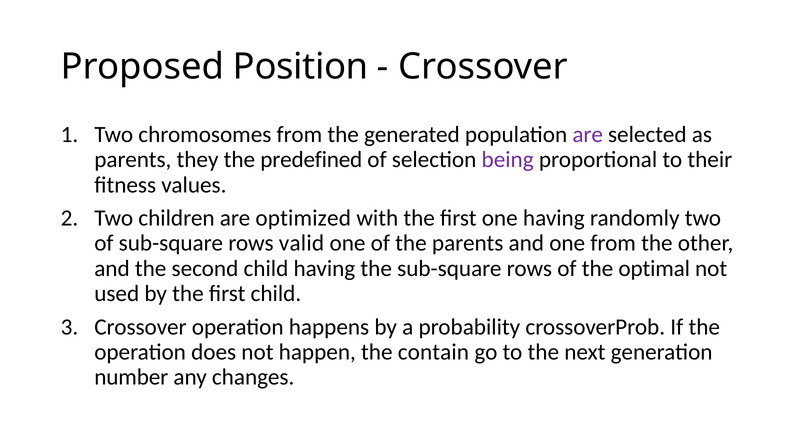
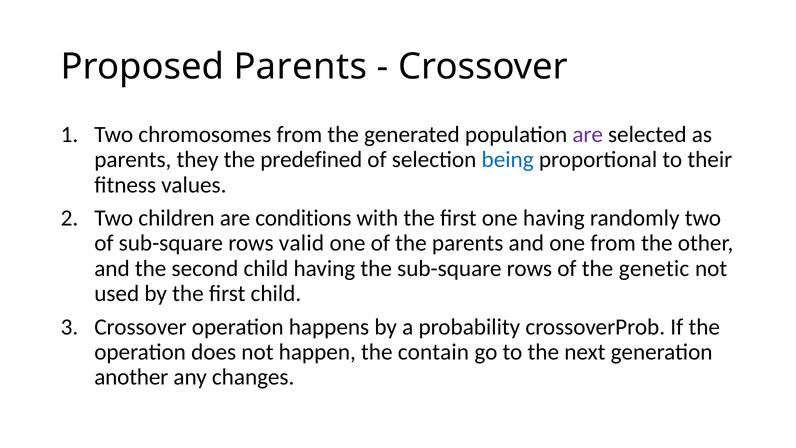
Proposed Position: Position -> Parents (300, 67)
being colour: purple -> blue (508, 160)
optimized: optimized -> conditions (303, 218)
optimal: optimal -> genetic (654, 268)
number: number -> another (131, 377)
